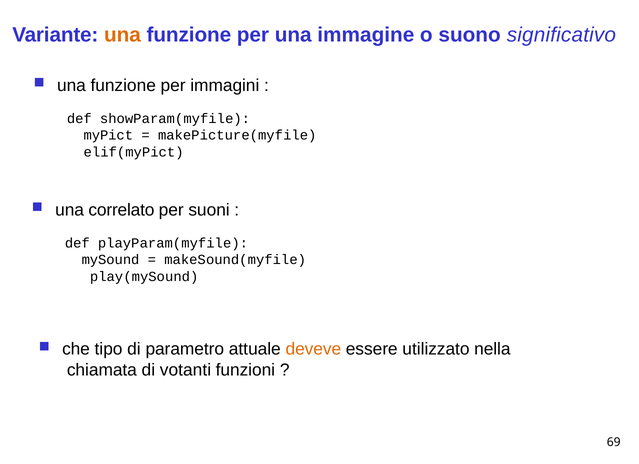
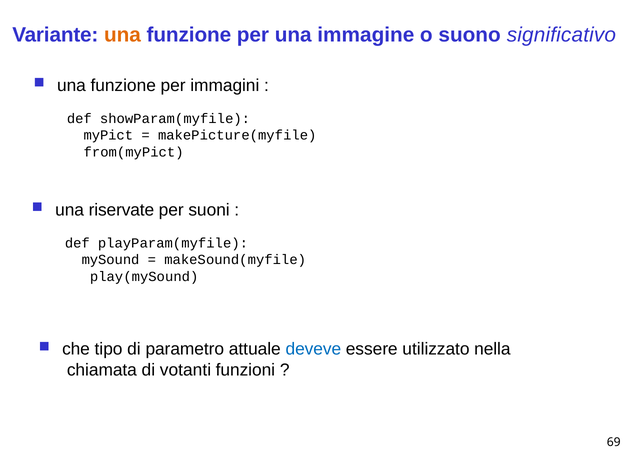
elif(myPict: elif(myPict -> from(myPict (134, 152)
correlato: correlato -> riservate (121, 210)
deveve colour: orange -> blue (313, 349)
